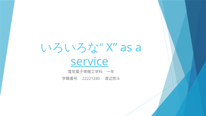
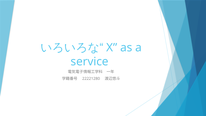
service underline: present -> none (90, 62)
